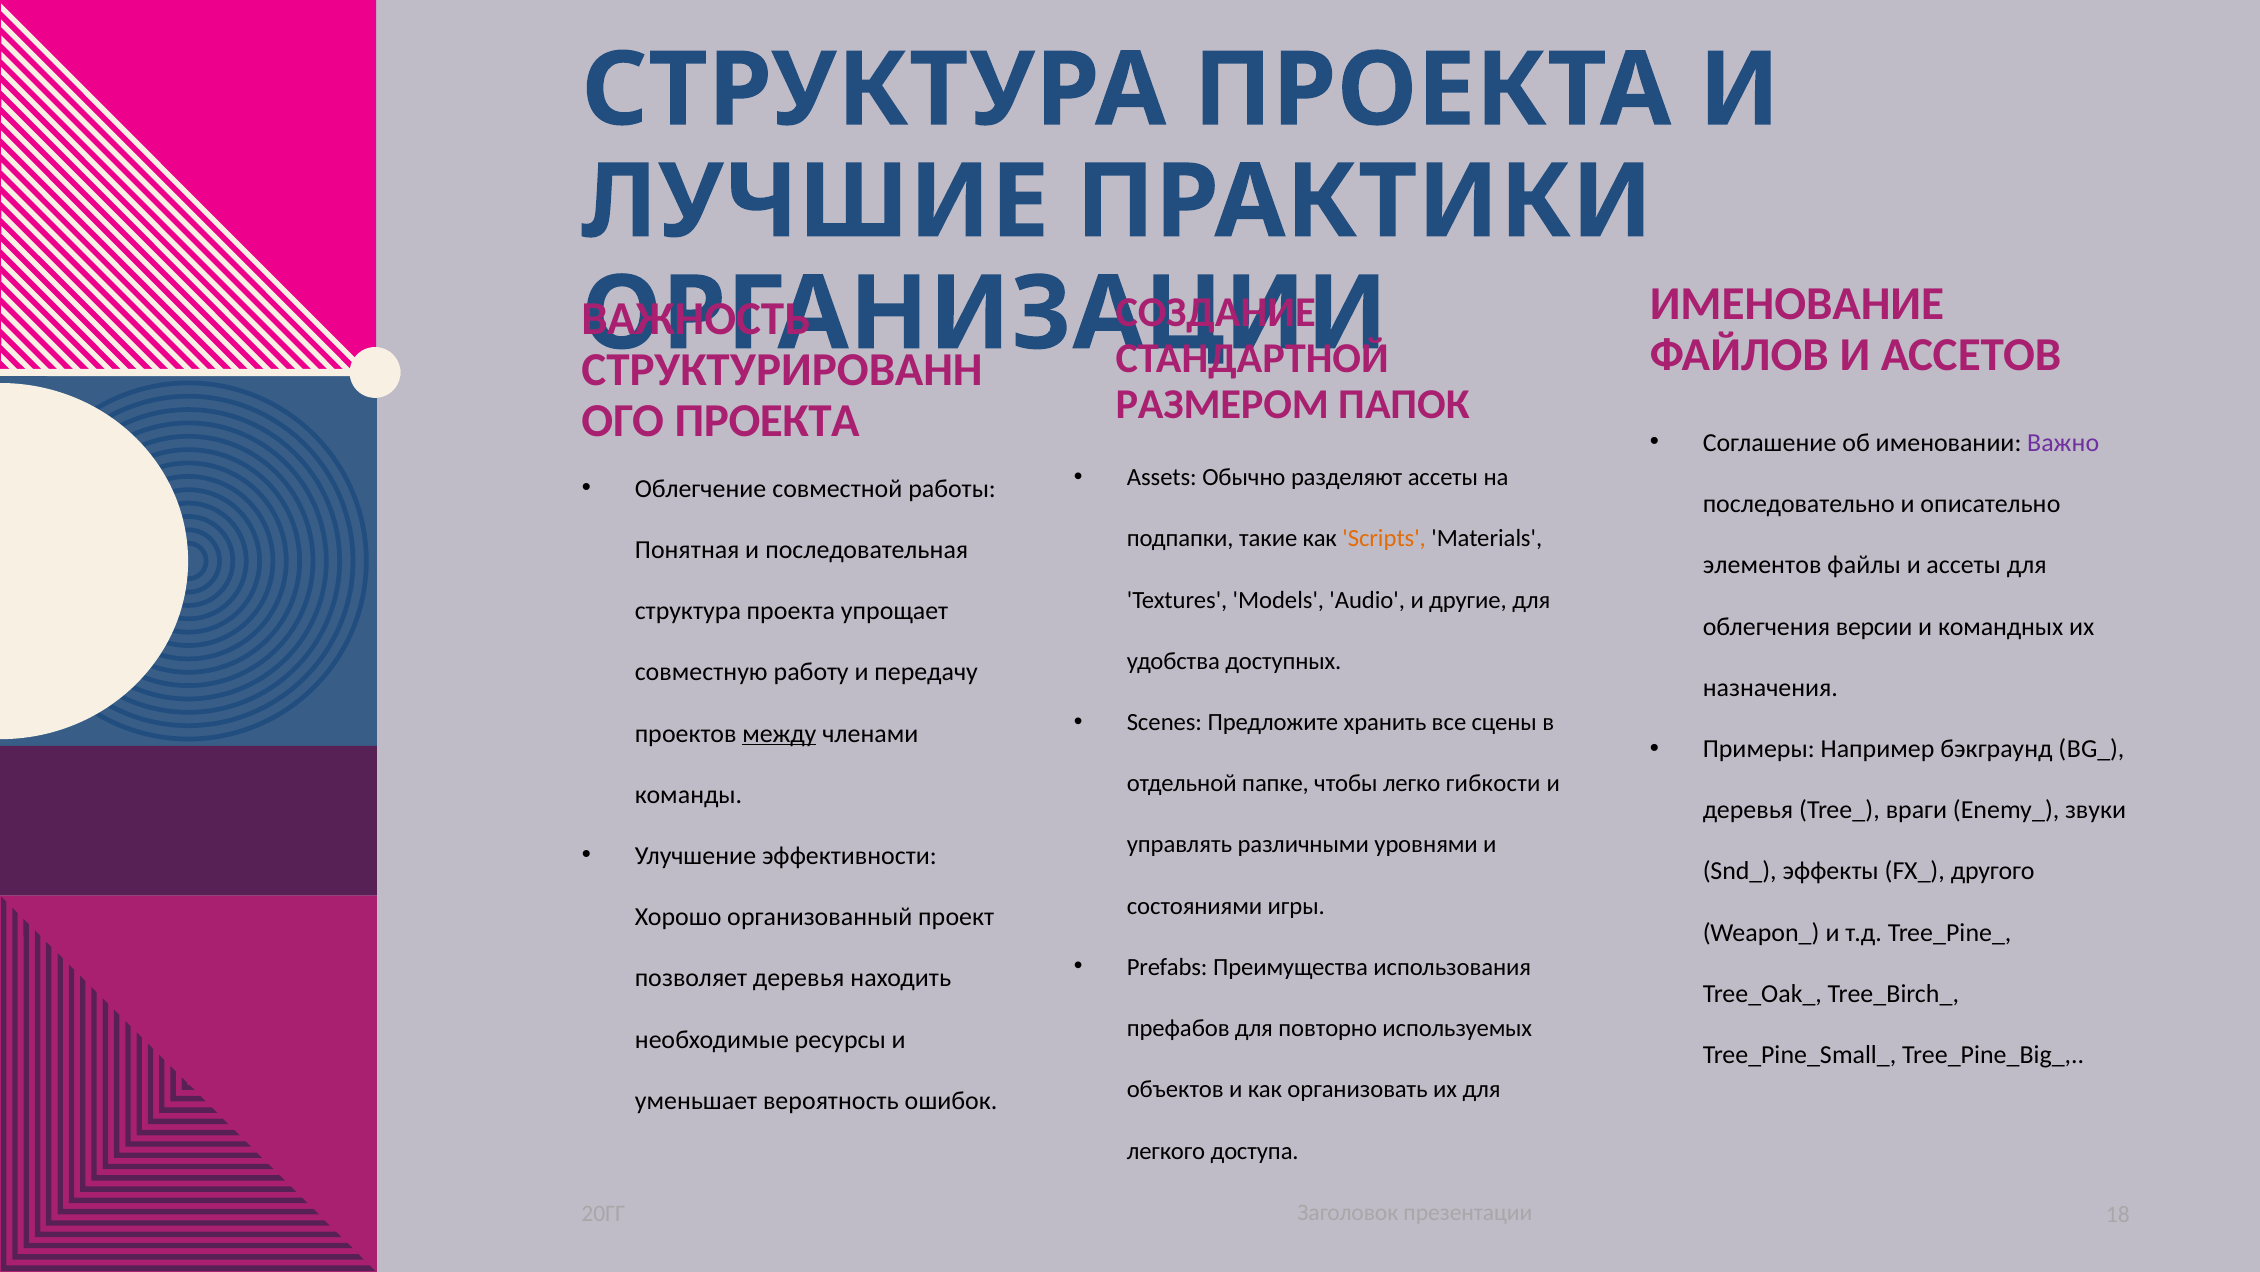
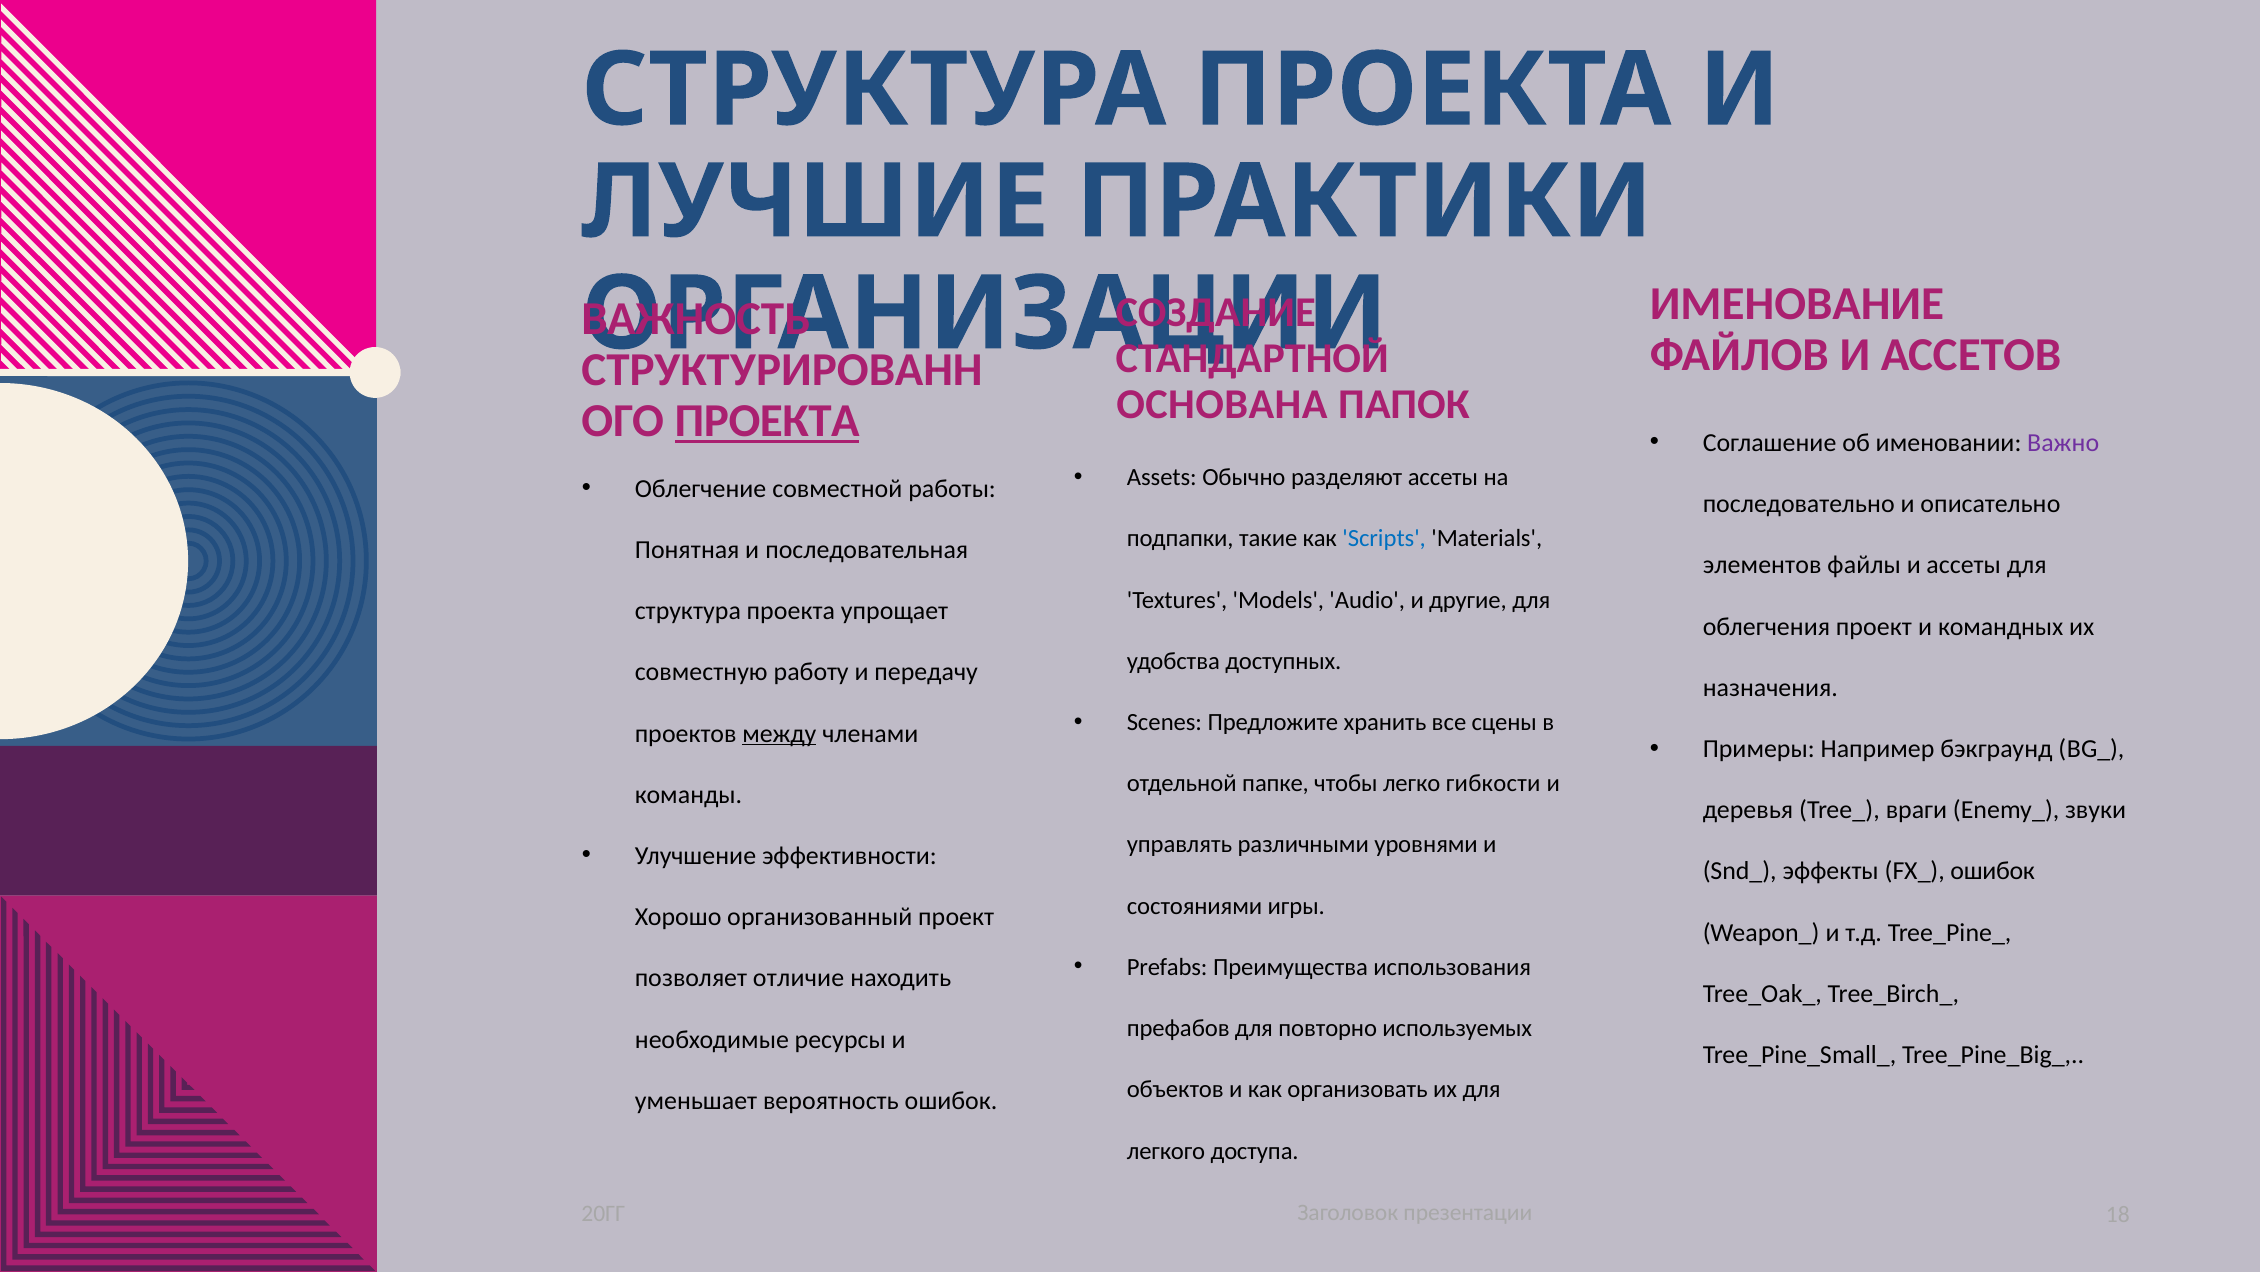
РАЗМЕРОМ: РАЗМЕРОМ -> ОСНОВАНА (1222, 404)
ПРОЕКТА underline: none -> present (767, 421)
Scripts colour: orange -> blue (1384, 538)
облегчения версии: версии -> проект (1874, 626)
FX_ другого: другого -> ошибок (1993, 871)
позволяет деревья: деревья -> отличие (799, 978)
